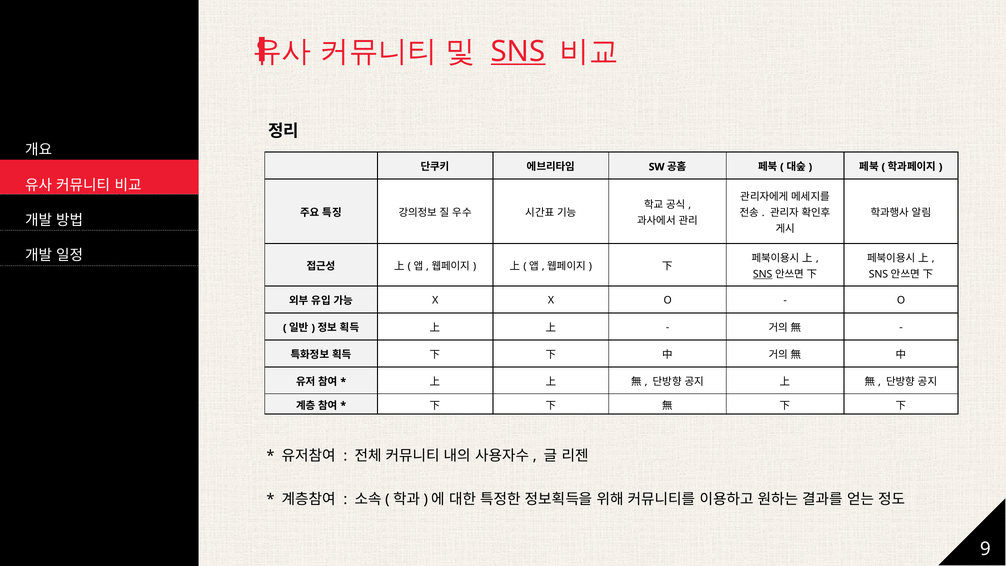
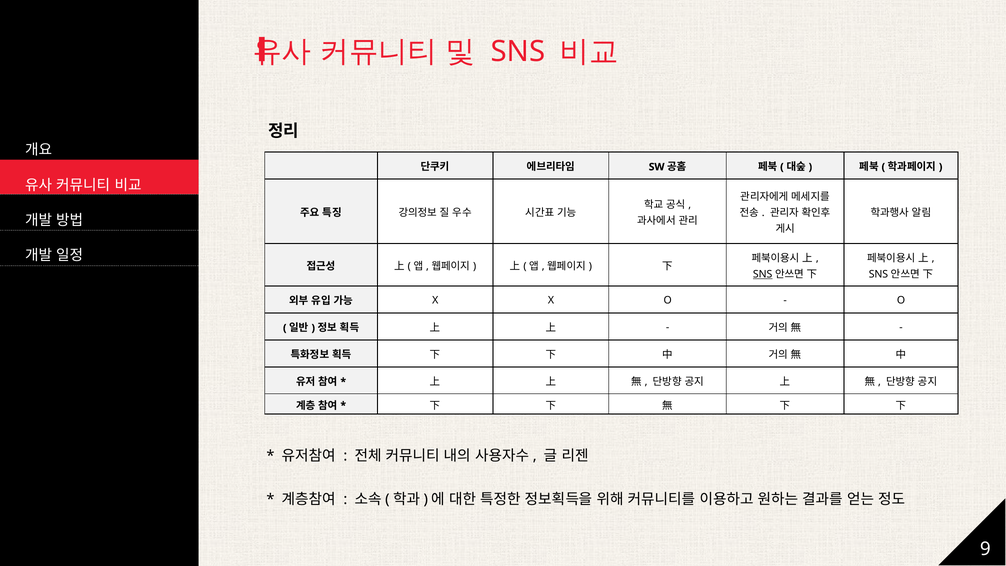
SNS underline: present -> none (518, 52)
